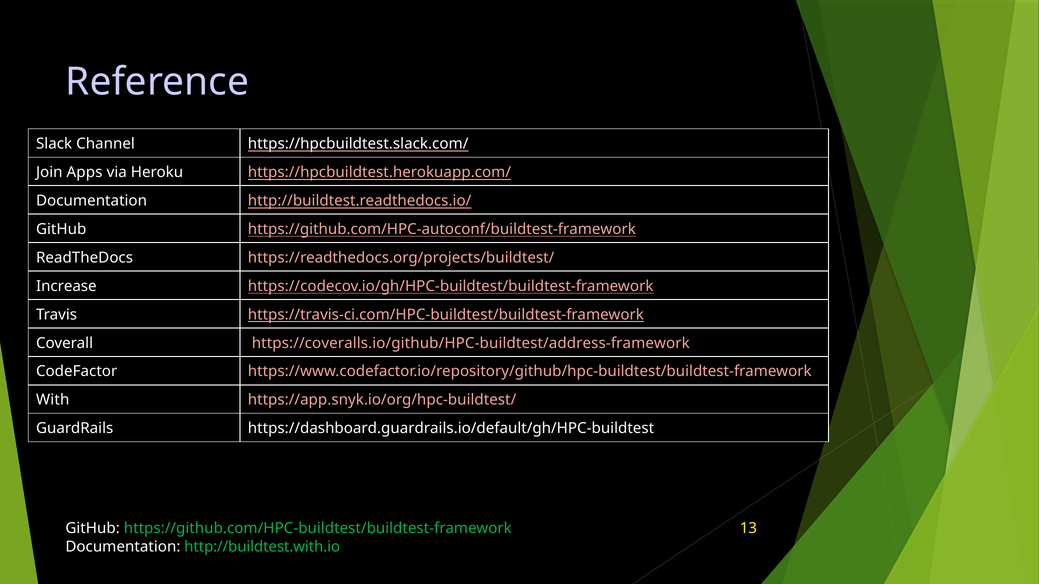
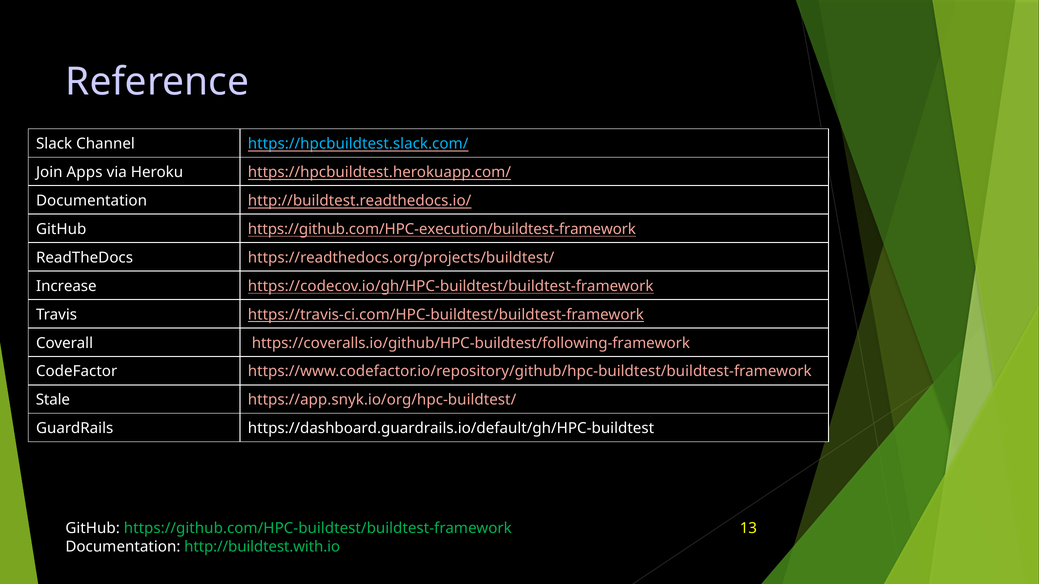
https://hpcbuildtest.slack.com/ colour: white -> light blue (358, 144)
https://github.com/HPC-autoconf/buildtest-framework: https://github.com/HPC-autoconf/buildtest-framework -> https://github.com/HPC-execution/buildtest-framework (442, 229)
https://coveralls.io/github/HPC-buildtest/address-framework: https://coveralls.io/github/HPC-buildtest/address-framework -> https://coveralls.io/github/HPC-buildtest/following-framework (471, 343)
With: With -> Stale (53, 400)
